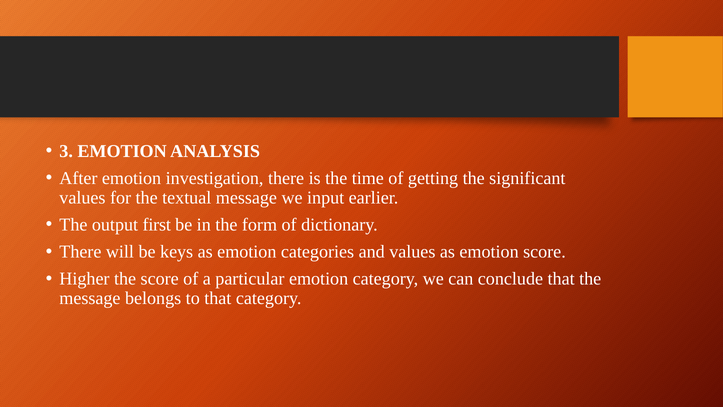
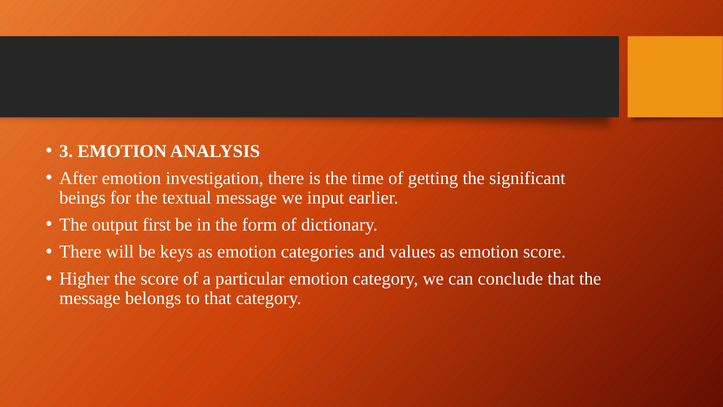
values: values -> beings (83, 198)
